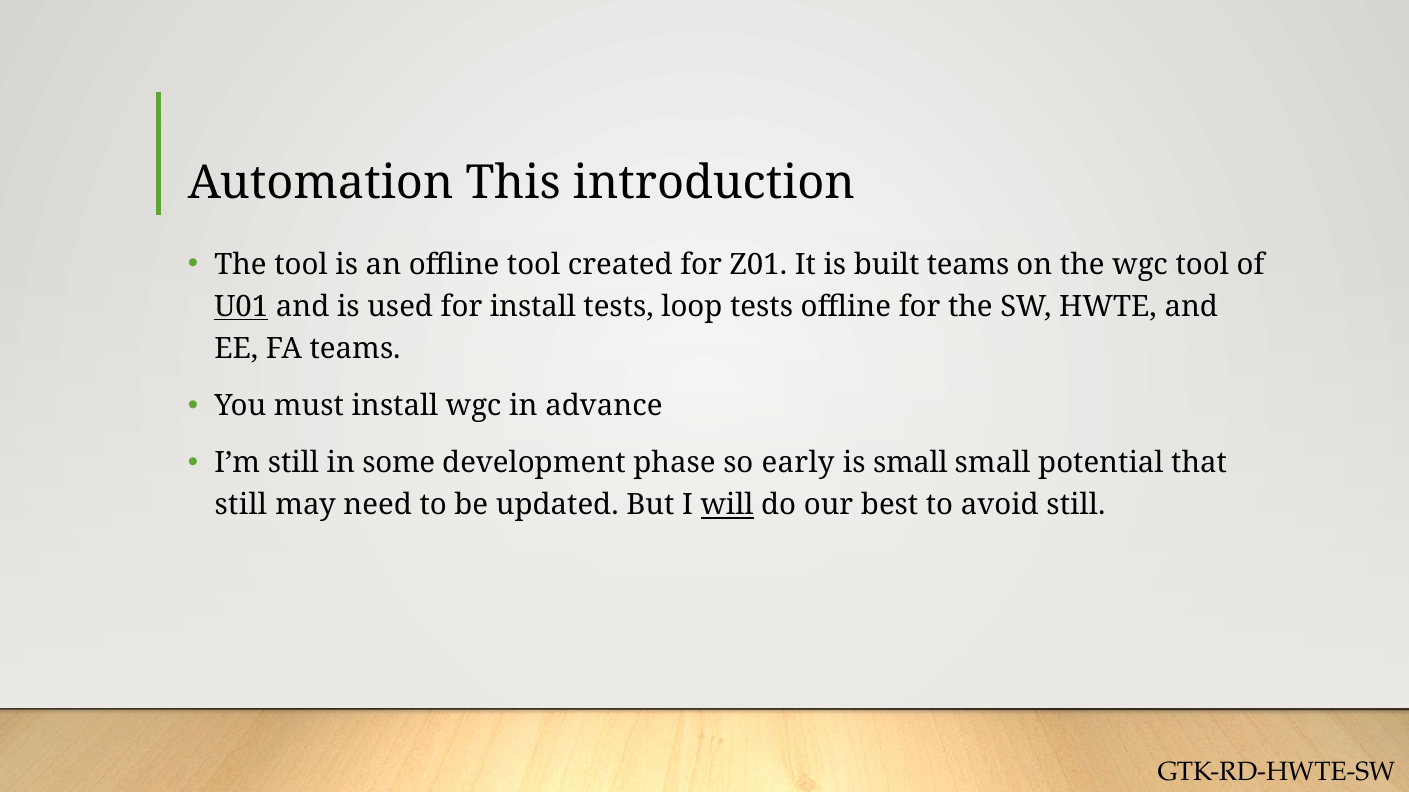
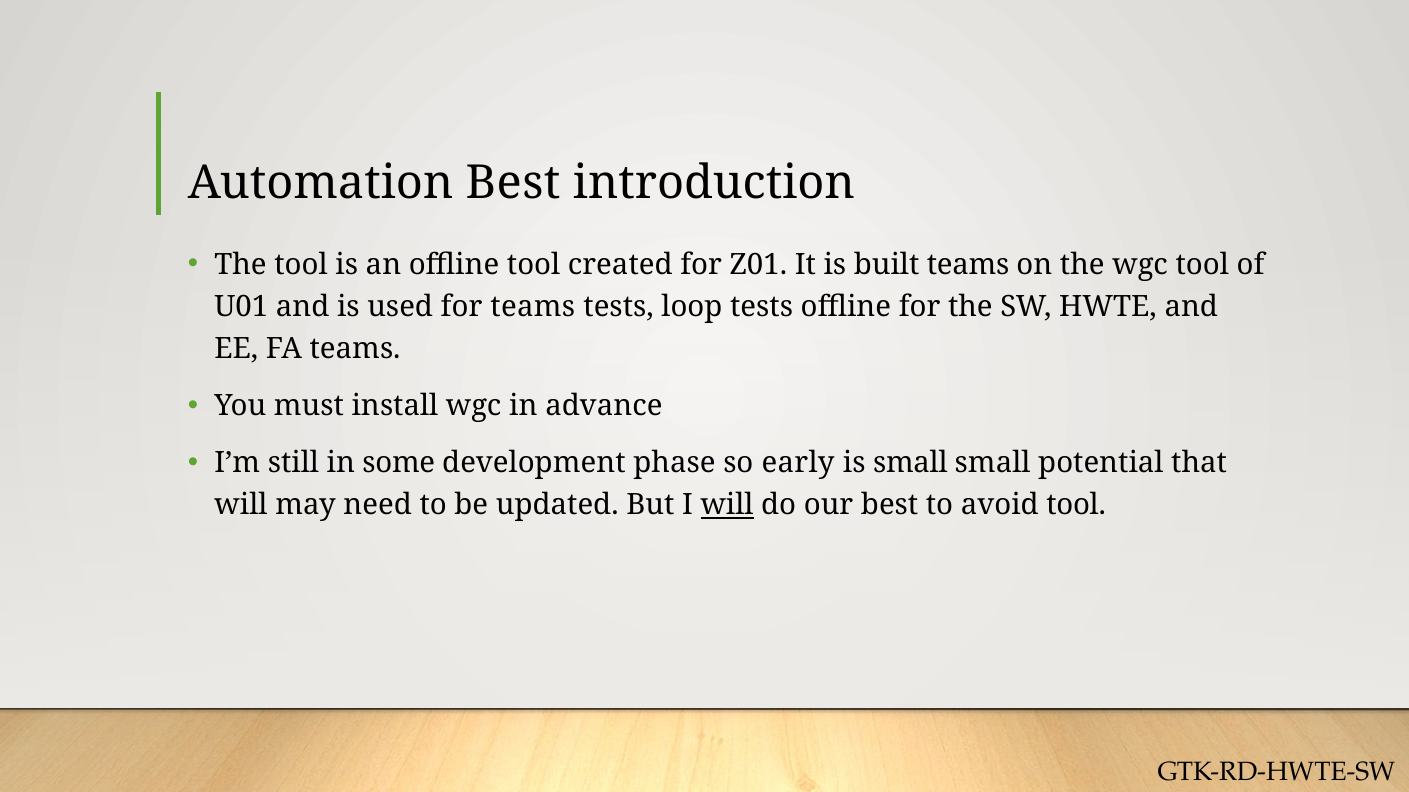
Automation This: This -> Best (513, 183)
U01 underline: present -> none (241, 307)
for install: install -> teams (533, 307)
still: still -> will (241, 506)
avoid still: still -> tool (1076, 506)
